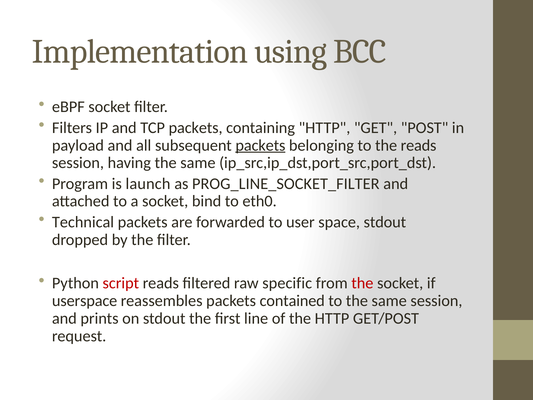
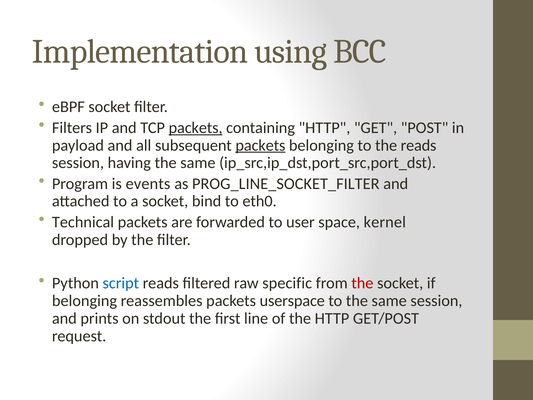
packets underline: none -> present (196, 128)
launch: launch -> events (148, 184)
space stdout: stdout -> kernel (385, 222)
script colour: red -> blue (121, 283)
userspace: userspace -> belonging (85, 301)
contained: contained -> userspace (292, 301)
